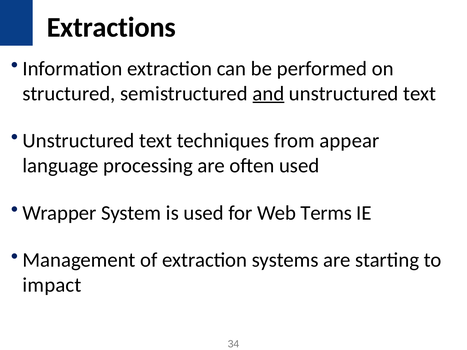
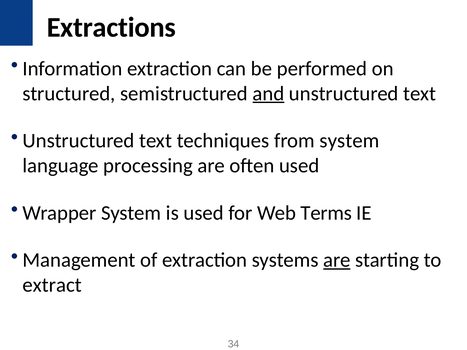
from appear: appear -> system (350, 141)
are underline: none -> present (337, 260)
impact: impact -> extract (52, 285)
